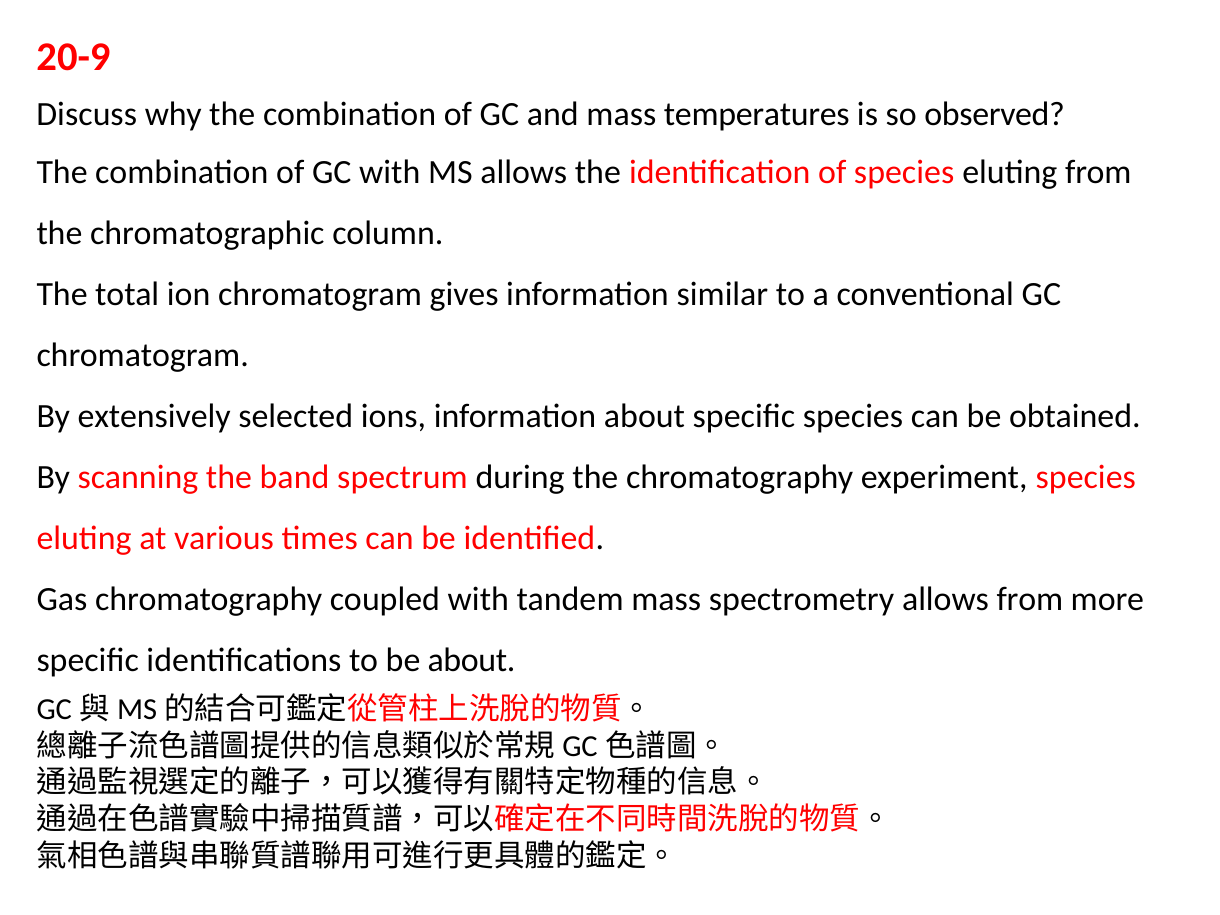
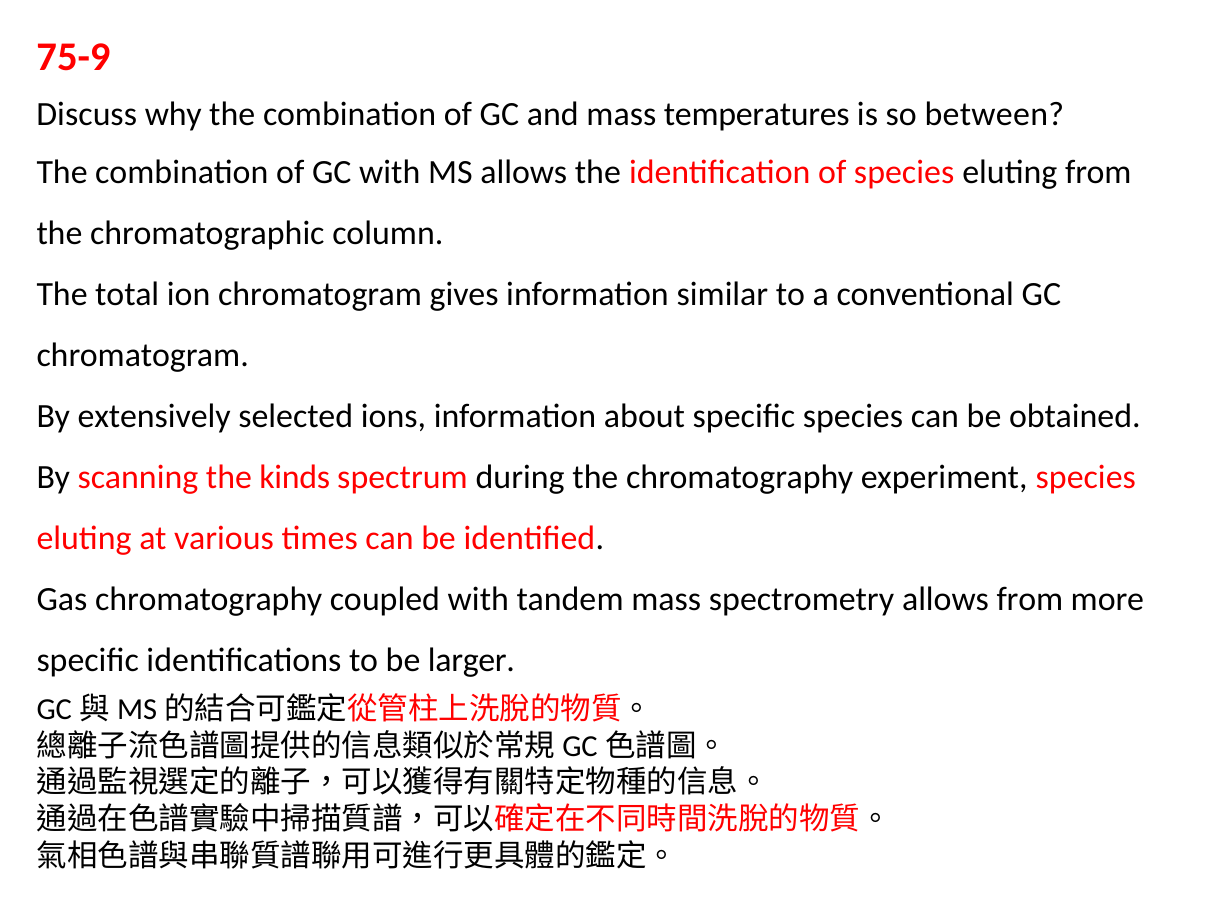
20-9: 20-9 -> 75-9 (74, 58)
observed: observed -> between (994, 115)
band: band -> kinds (295, 477)
be about: about -> larger (471, 660)
